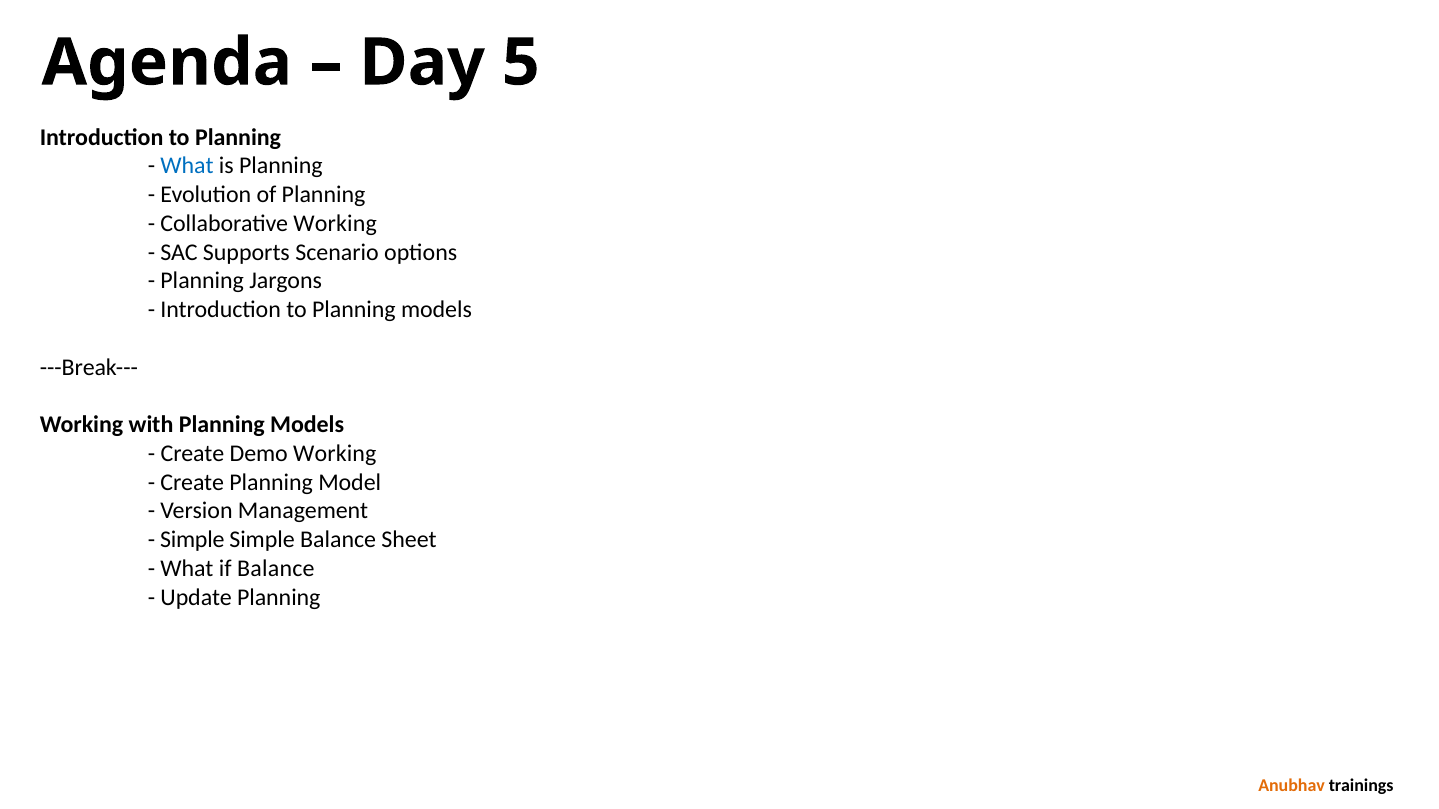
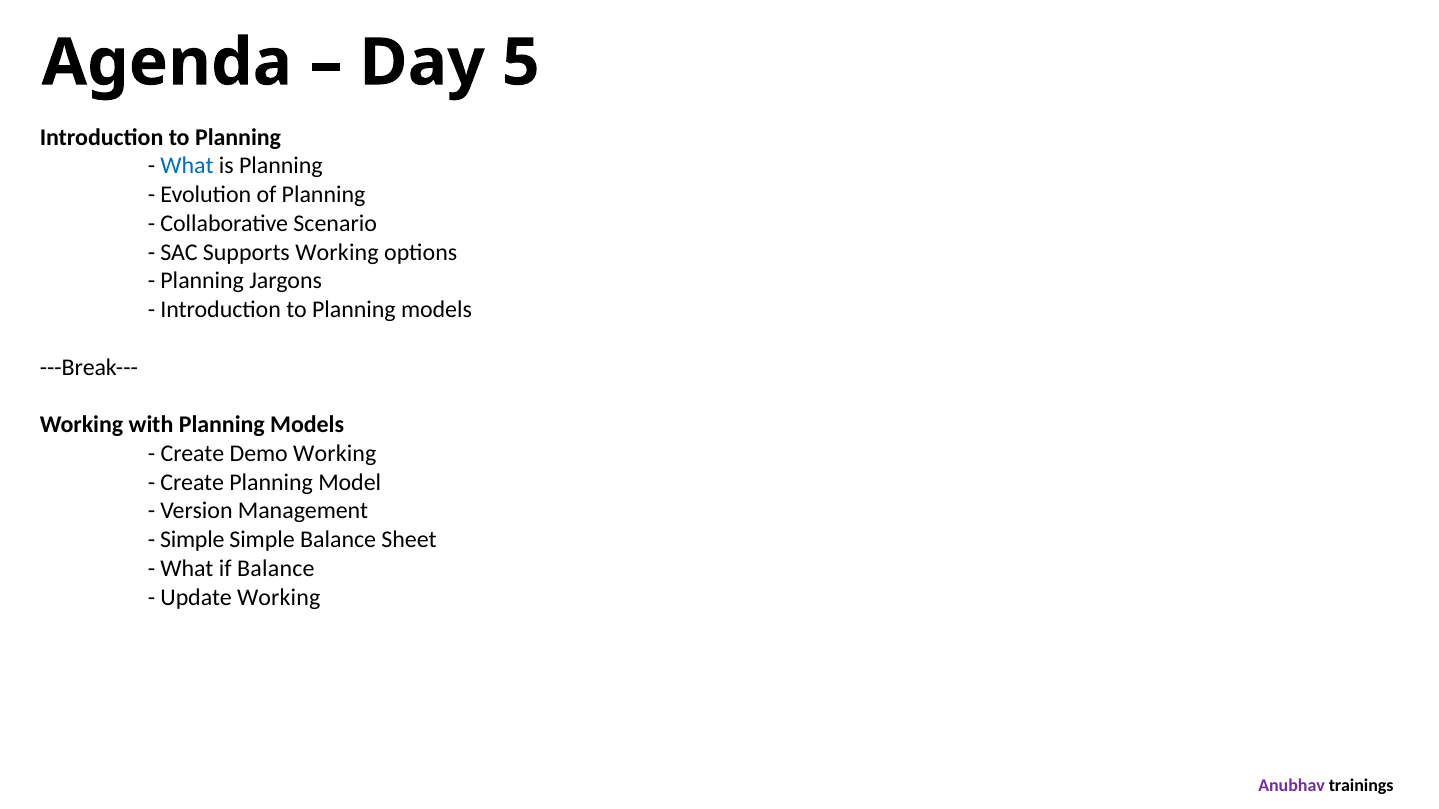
Collaborative Working: Working -> Scenario (335, 224)
Supports Scenario: Scenario -> Working (337, 252)
Update Planning: Planning -> Working (279, 598)
Anubhav colour: orange -> purple (1292, 786)
